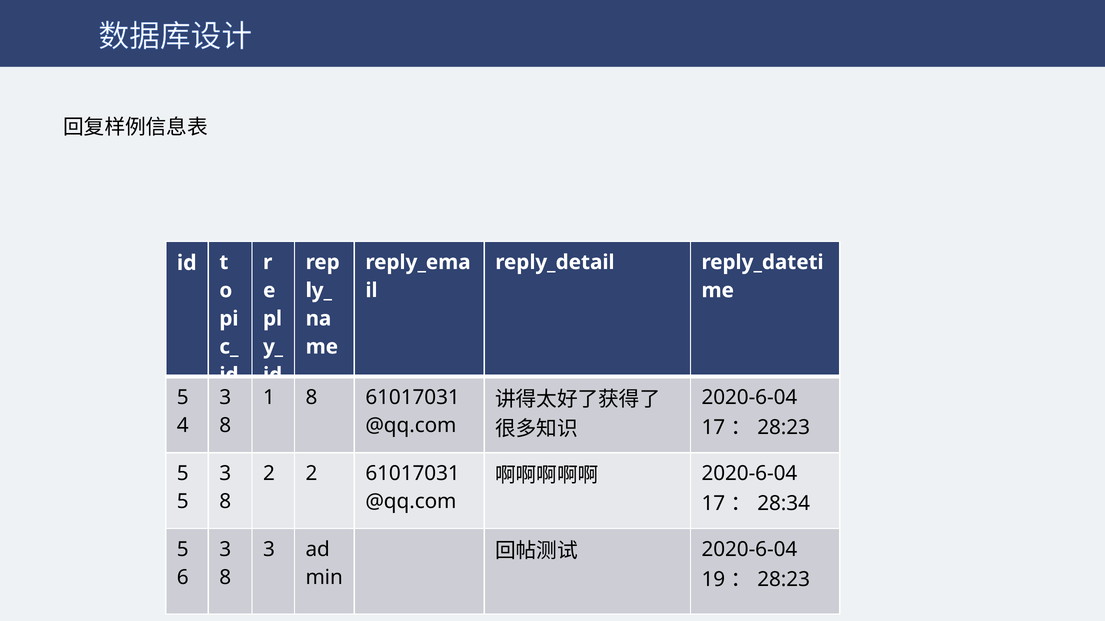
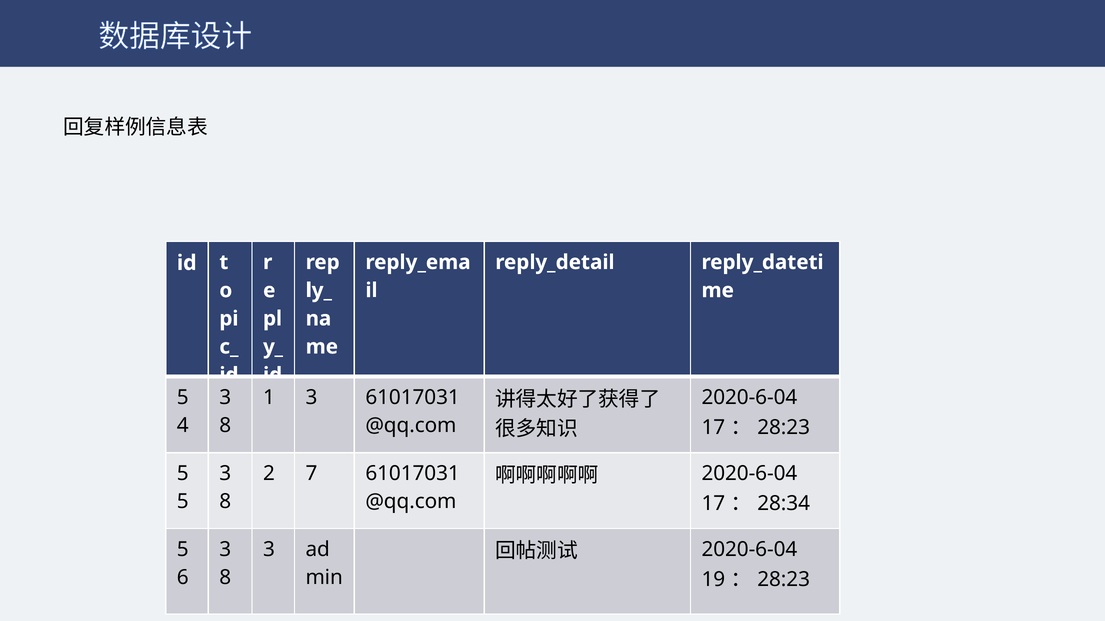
1 8: 8 -> 3 (312, 398)
2 2: 2 -> 7 (312, 474)
